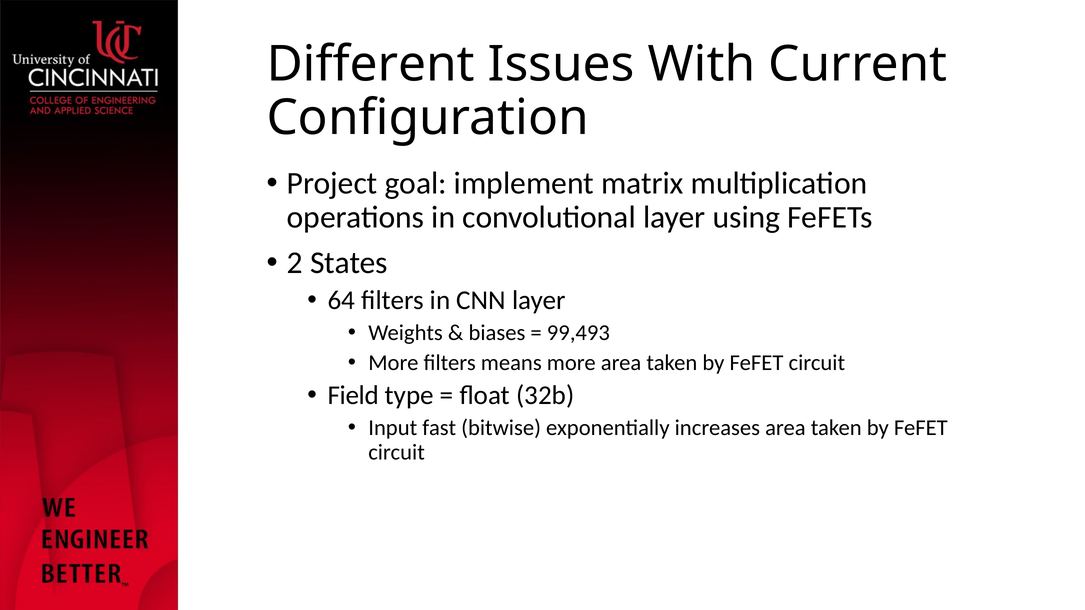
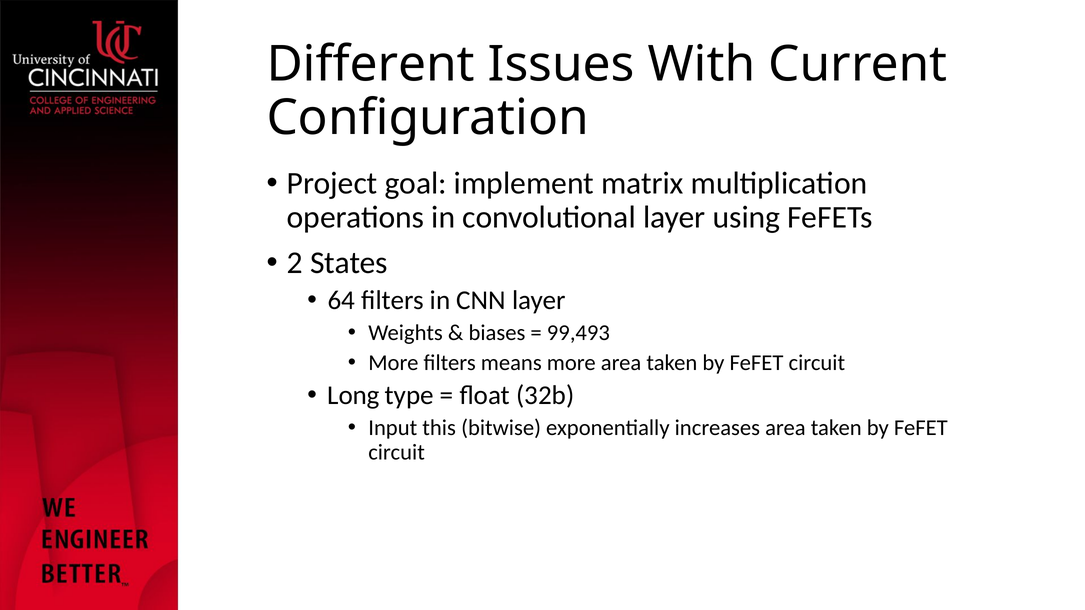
Field: Field -> Long (353, 396)
fast: fast -> this (439, 428)
